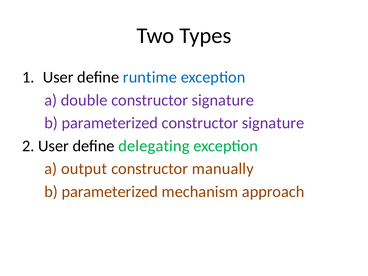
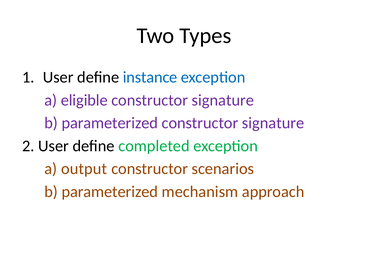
runtime: runtime -> instance (150, 77)
double: double -> eligible (84, 100)
delegating: delegating -> completed (154, 146)
manually: manually -> scenarios (223, 169)
